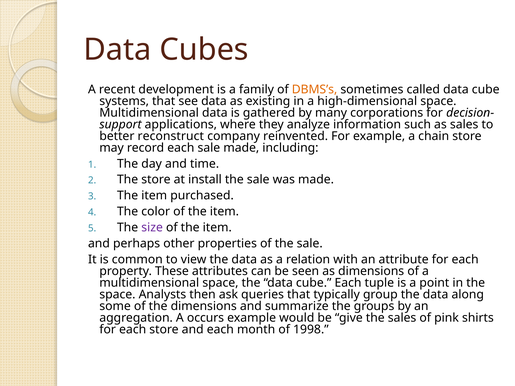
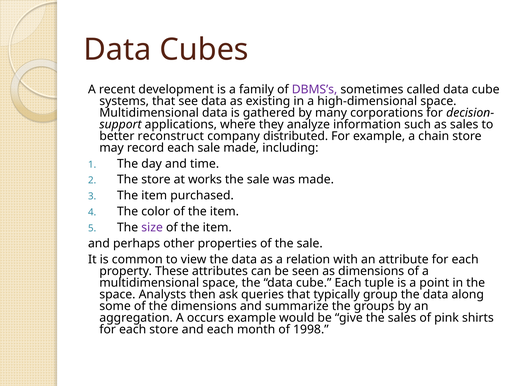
DBMS’s colour: orange -> purple (315, 89)
reinvented: reinvented -> distributed (296, 136)
install: install -> works (205, 180)
